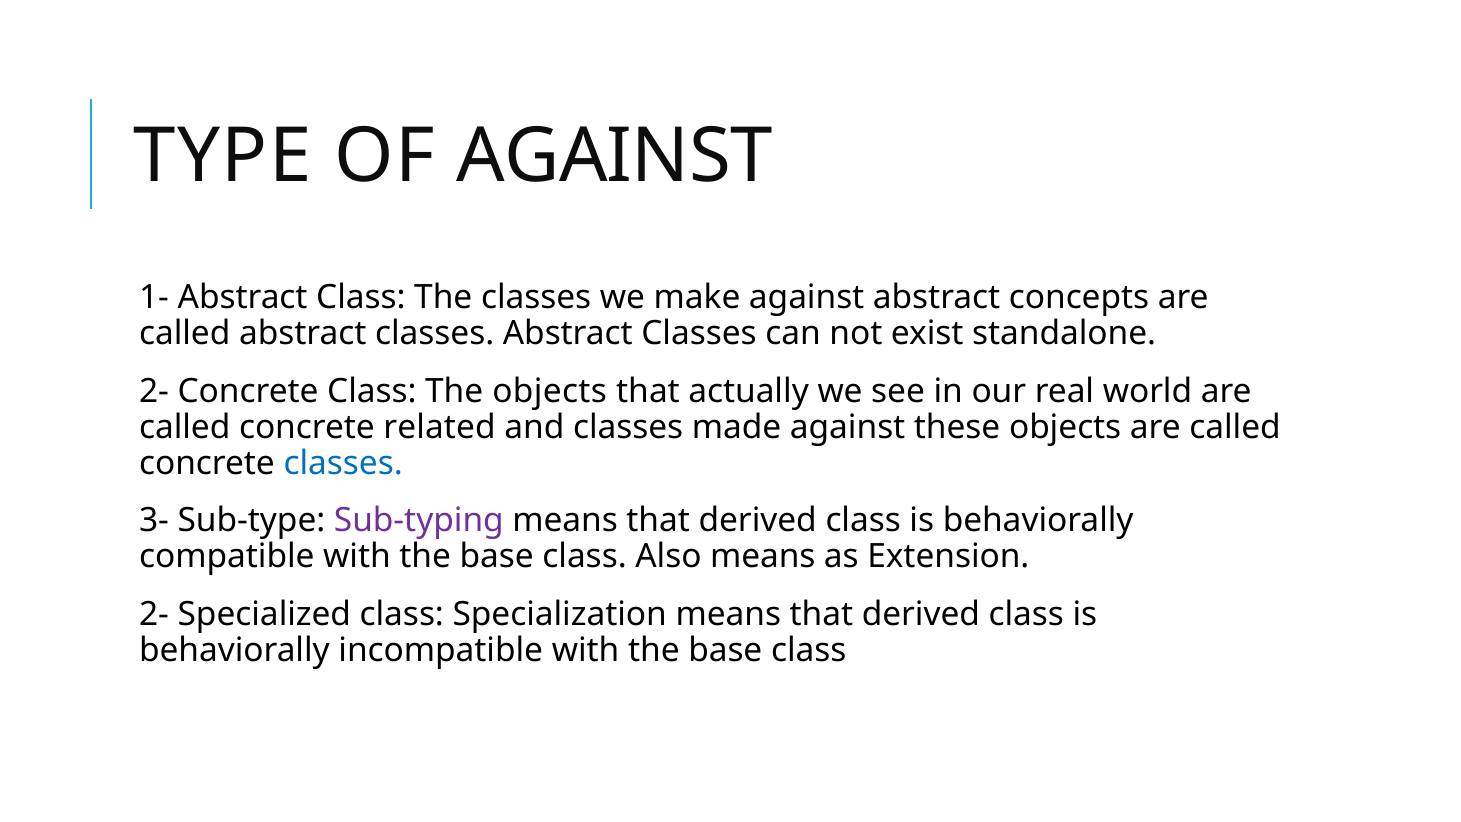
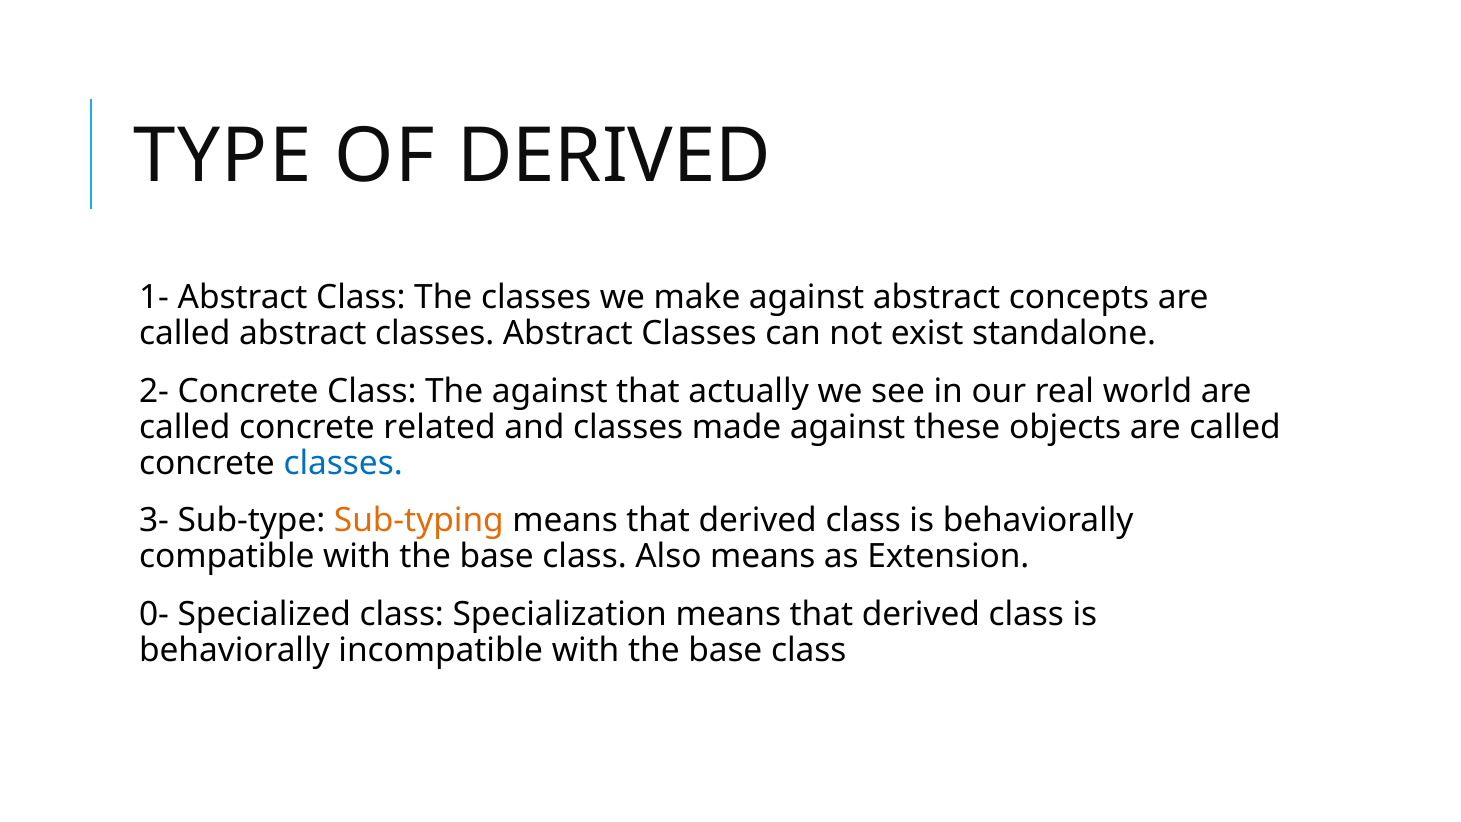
OF AGAINST: AGAINST -> DERIVED (614, 157)
The objects: objects -> against (550, 391)
Sub-typing colour: purple -> orange (419, 521)
2-: 2- -> 0- (154, 614)
